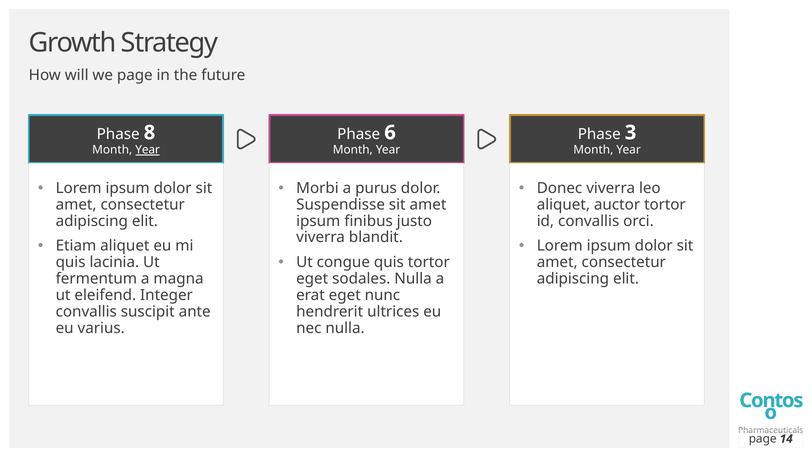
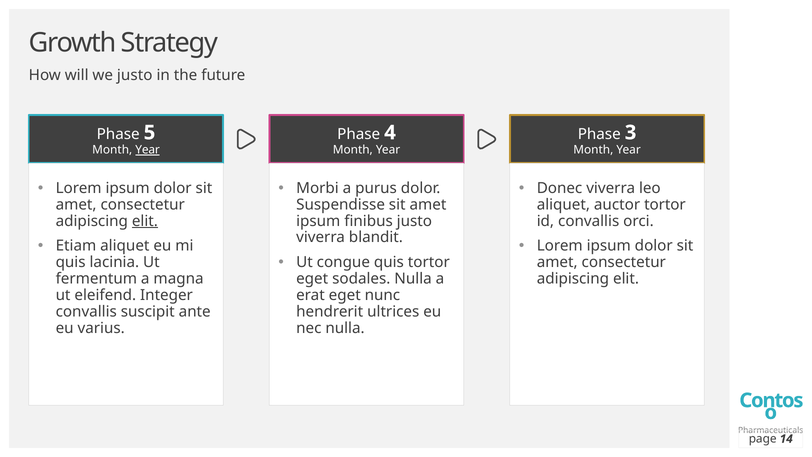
we page: page -> justo (135, 75)
8: 8 -> 5 (149, 133)
6: 6 -> 4 (390, 133)
elit underline: none -> present (145, 221)
